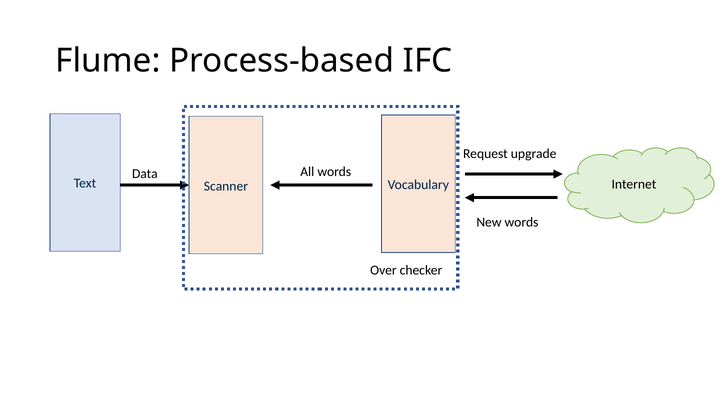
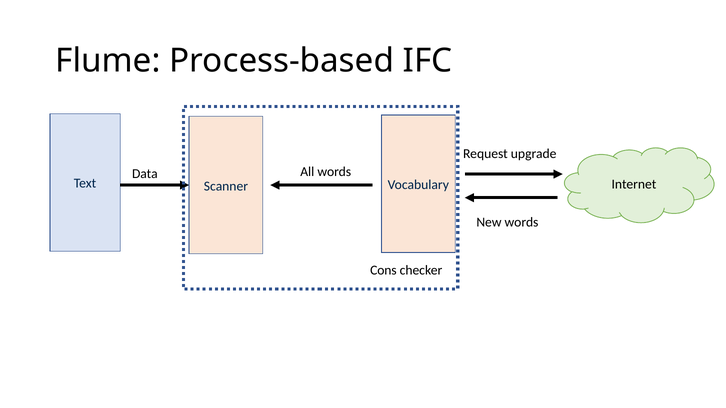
Over: Over -> Cons (383, 270)
